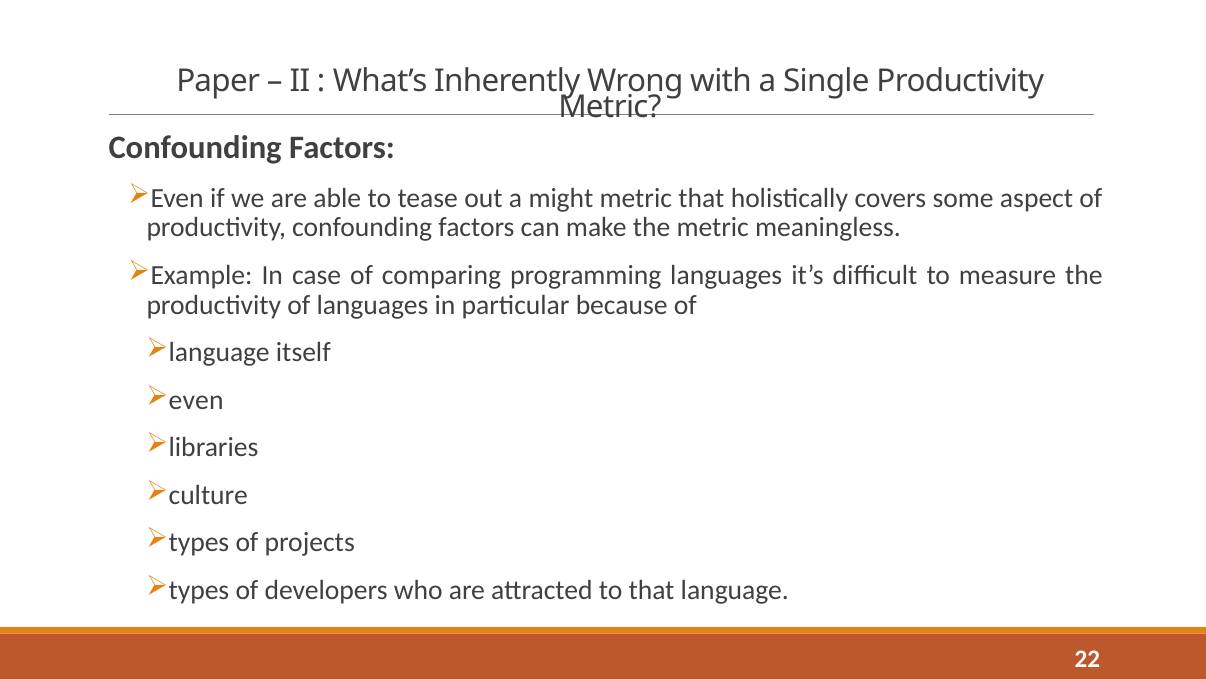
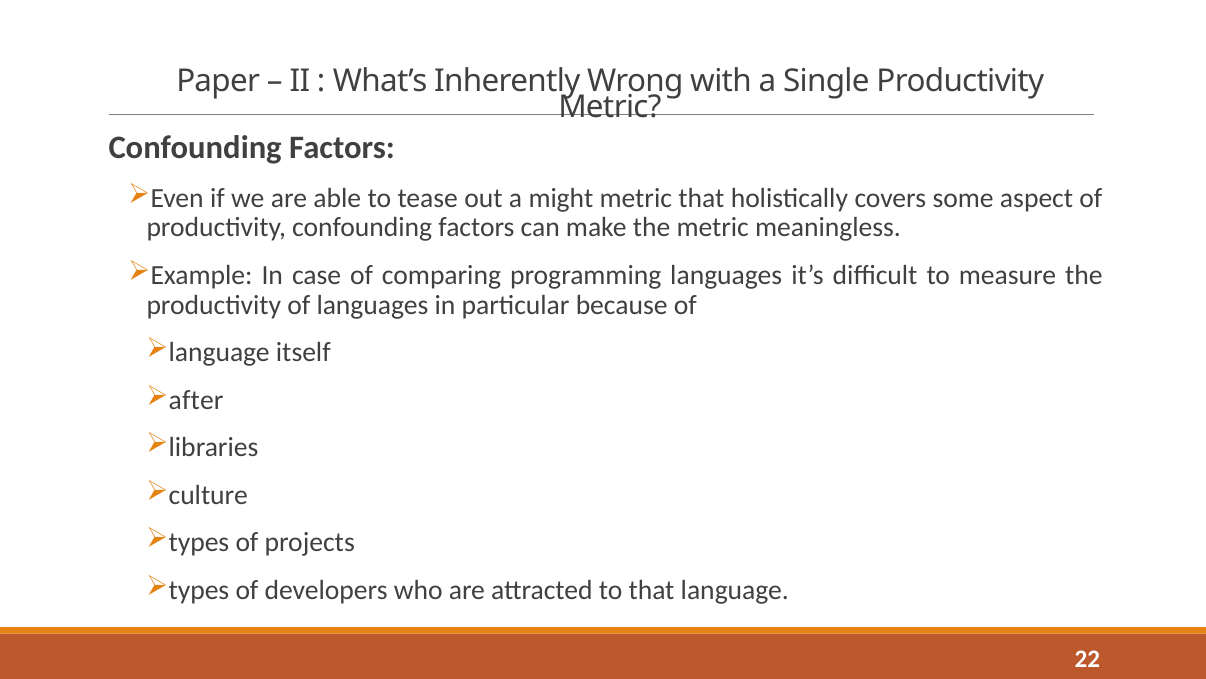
even: even -> after (196, 400)
